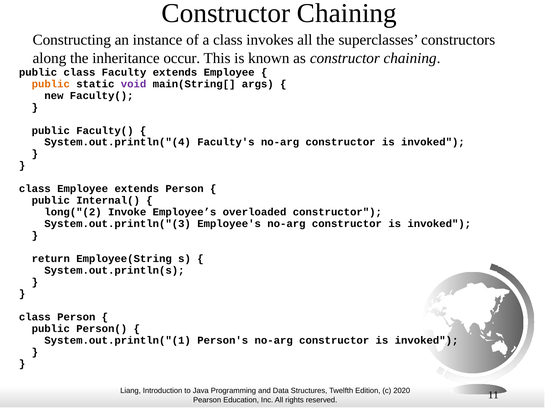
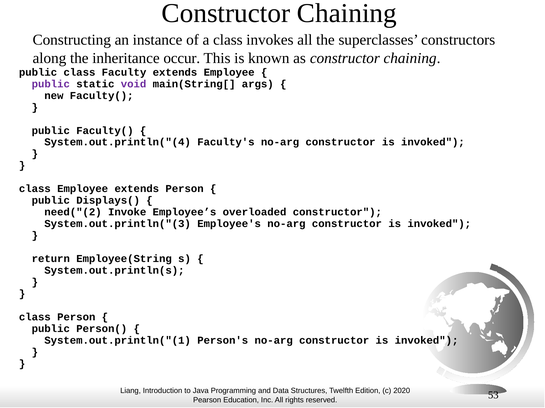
public colour: orange -> purple (51, 84)
Internal(: Internal( -> Displays( (108, 201)
long("(2: long("(2 -> need("(2 (73, 212)
11: 11 -> 53 (493, 396)
